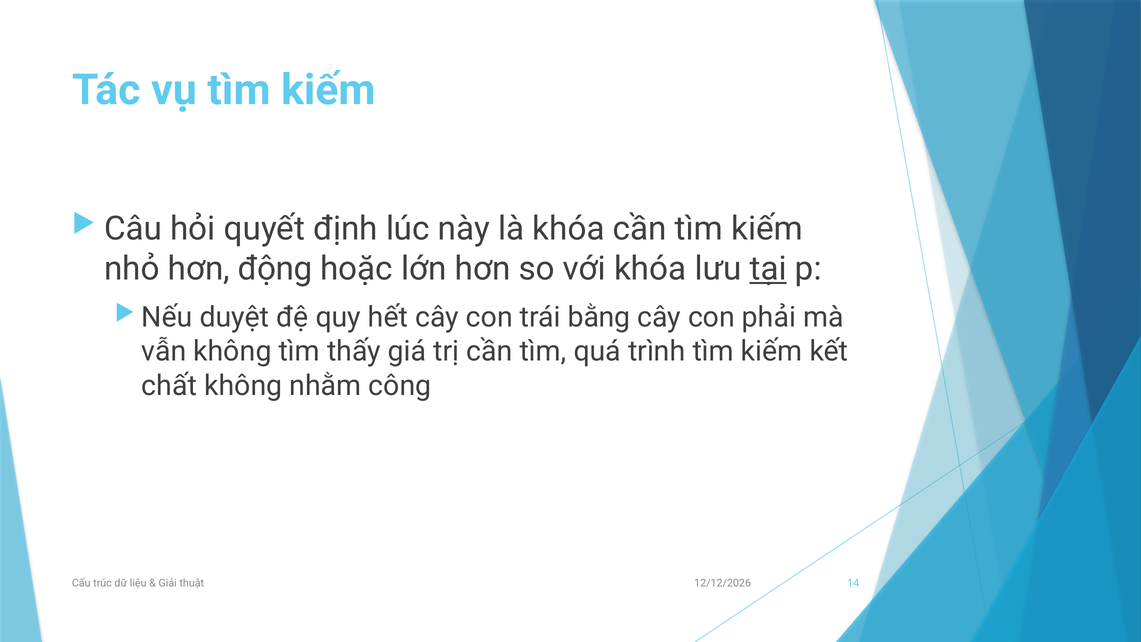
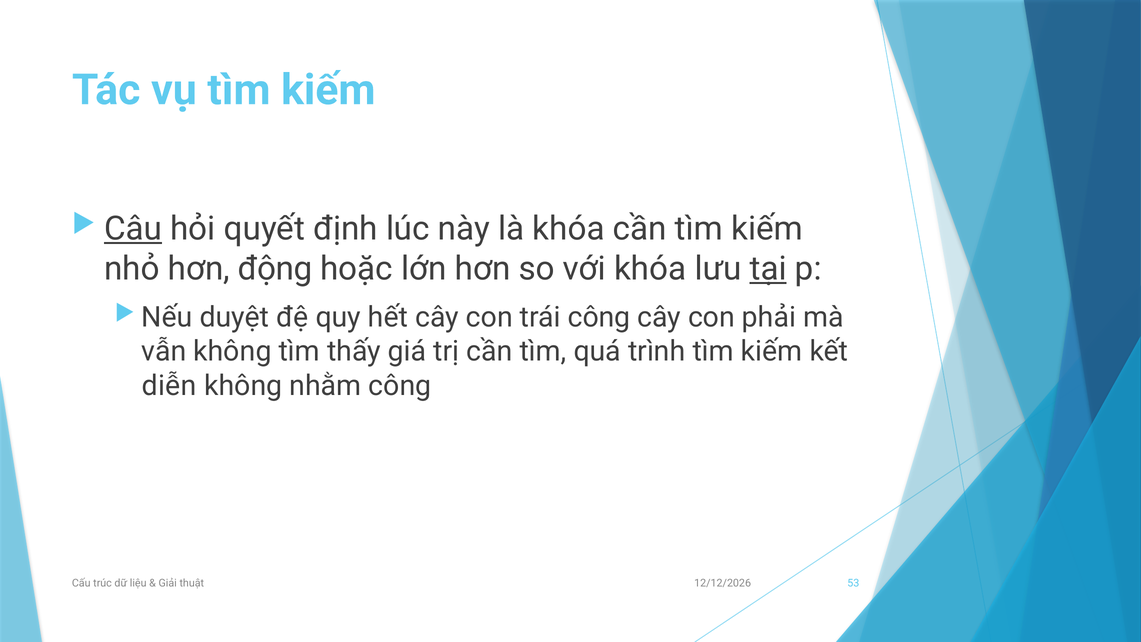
Câu underline: none -> present (133, 229)
trái bằng: bằng -> công (599, 317)
chất: chất -> diễn (169, 386)
14: 14 -> 53 (853, 583)
